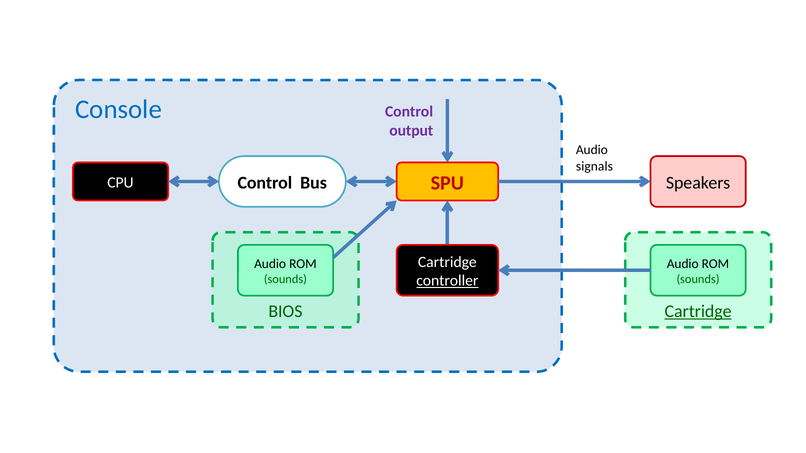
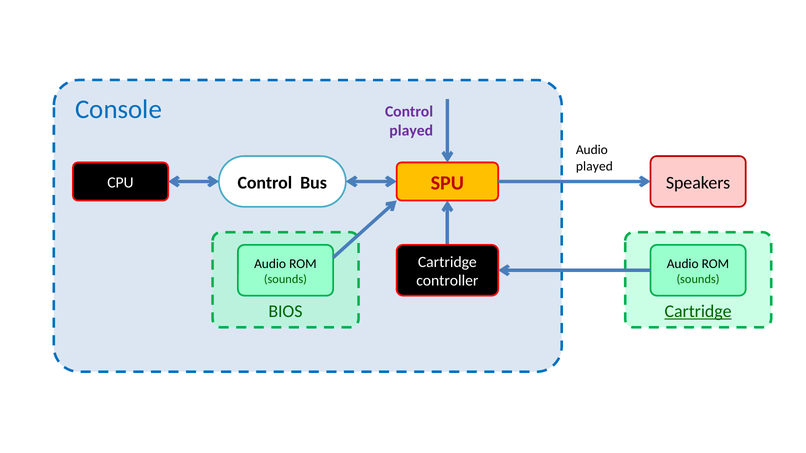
output: output -> played (411, 131)
signals: signals -> played (594, 166)
controller underline: present -> none (447, 281)
